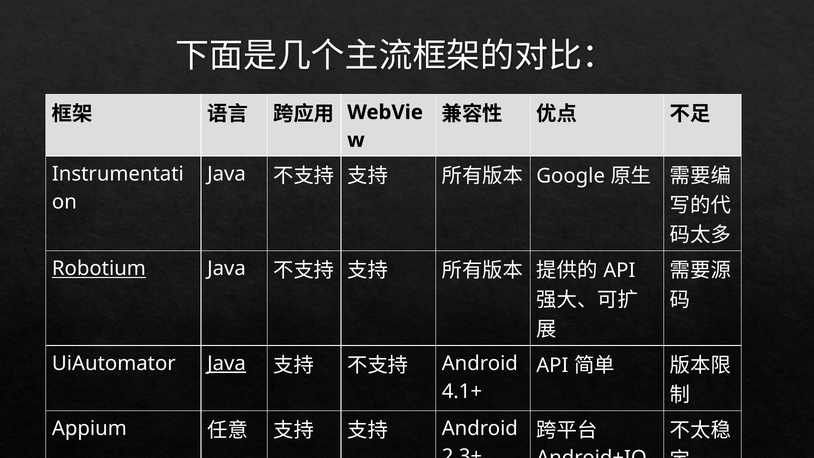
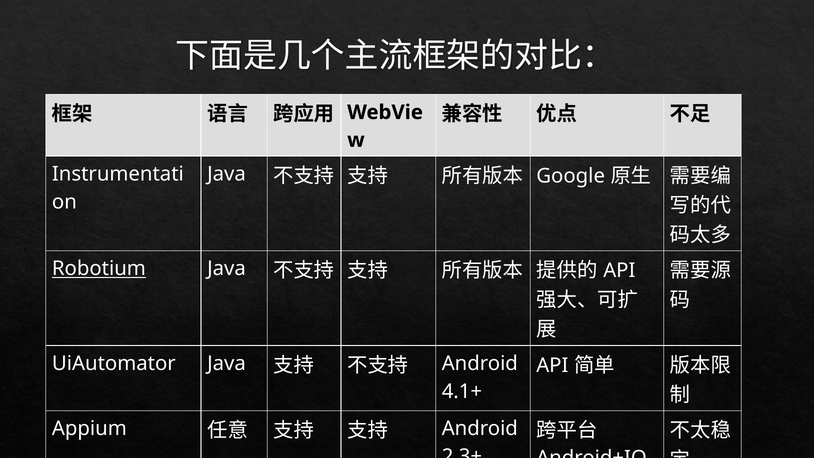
Java underline: present -> none (227, 363)
